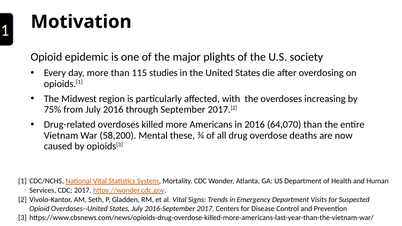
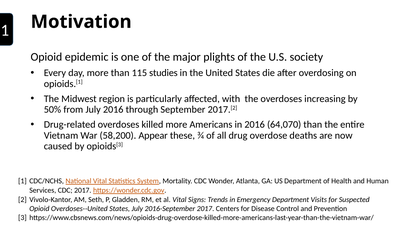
75%: 75% -> 50% (53, 110)
Mental: Mental -> Appear (153, 136)
